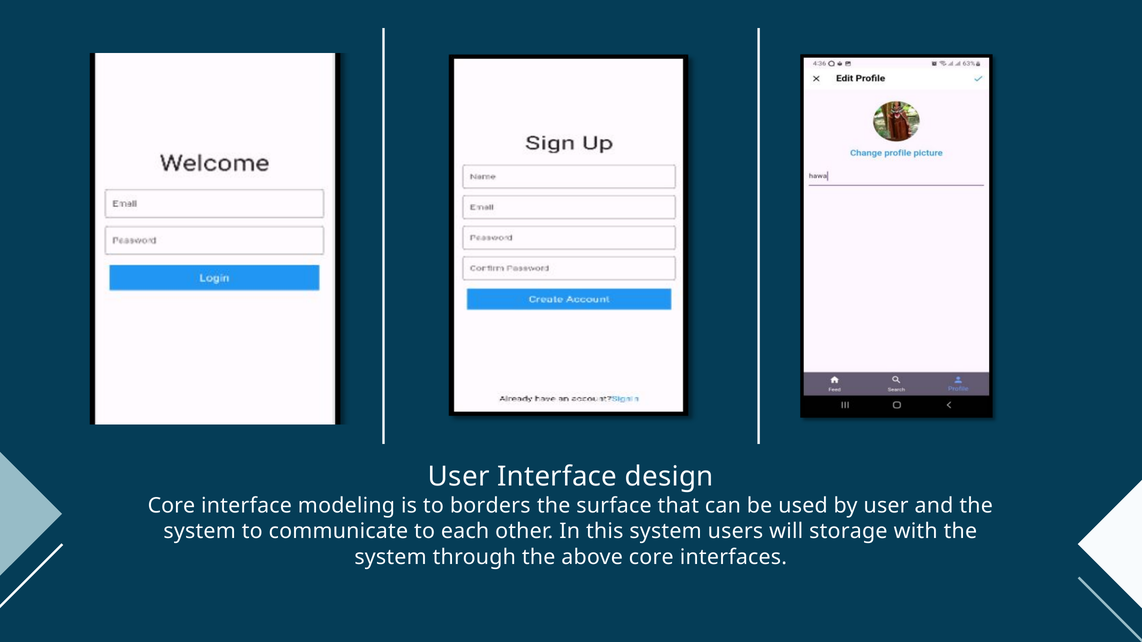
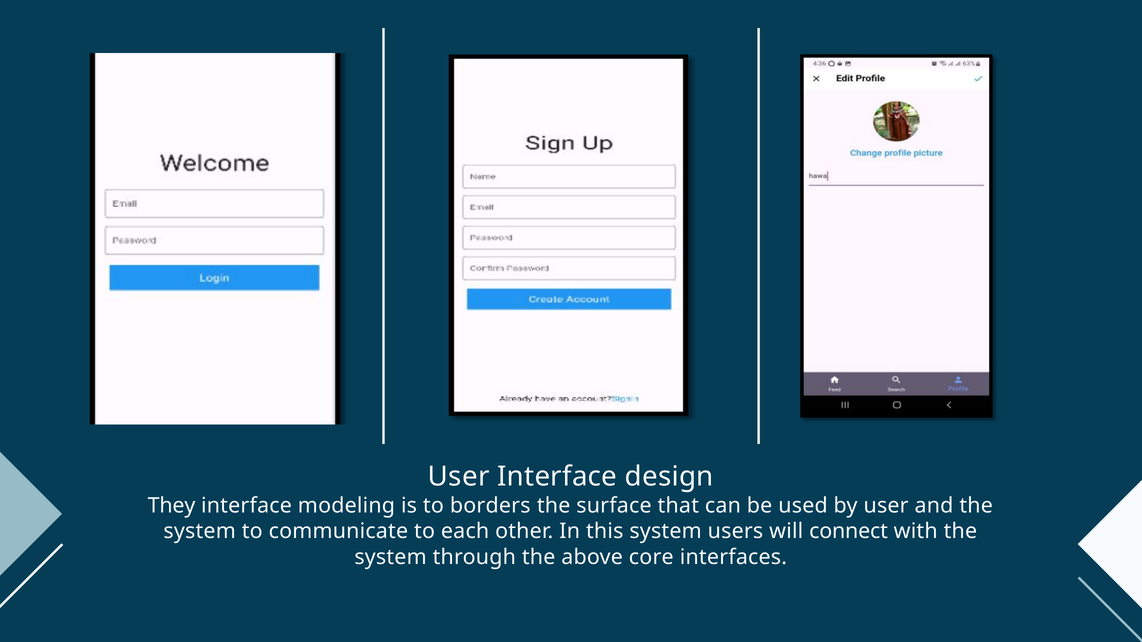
Core: Core -> They (172, 506)
storage: storage -> connect (849, 532)
